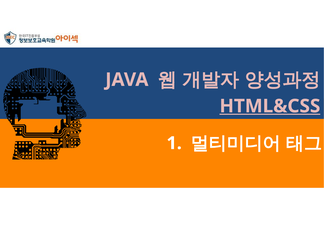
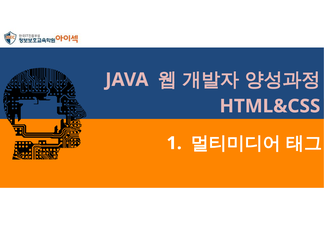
HTML&CSS underline: present -> none (270, 106)
